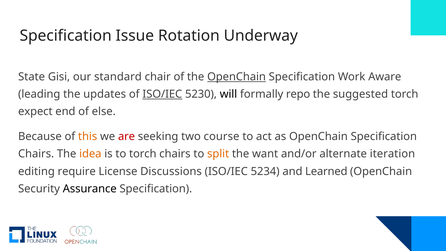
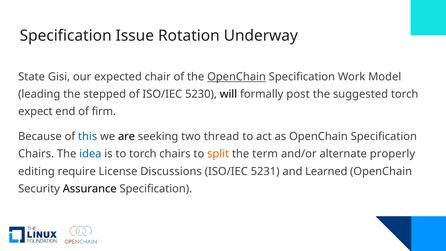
standard: standard -> expected (118, 77)
Aware: Aware -> Model (385, 77)
updates: updates -> stepped (105, 94)
ISO/IEC underline: present -> none (162, 94)
repo: repo -> post (298, 94)
else: else -> firm (104, 112)
this colour: orange -> blue (88, 136)
are colour: red -> black (127, 136)
course: course -> thread (222, 136)
idea colour: orange -> blue (90, 154)
want: want -> term (265, 154)
iteration: iteration -> properly (392, 154)
5234: 5234 -> 5231 (265, 171)
